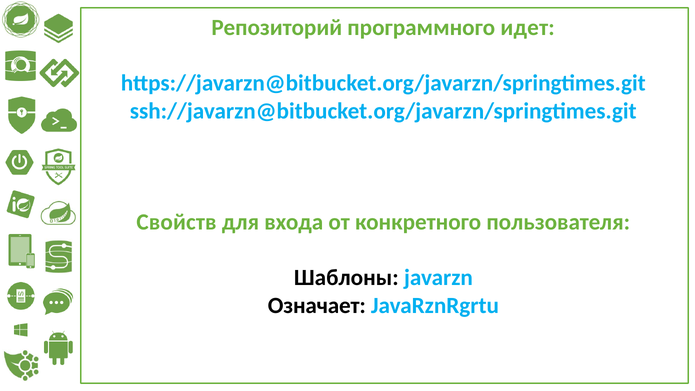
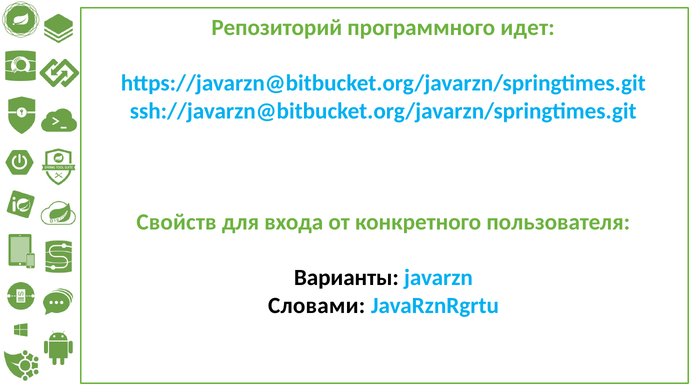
Шаблоны: Шаблоны -> Варианты (346, 278)
Означает: Означает -> Словами (317, 306)
